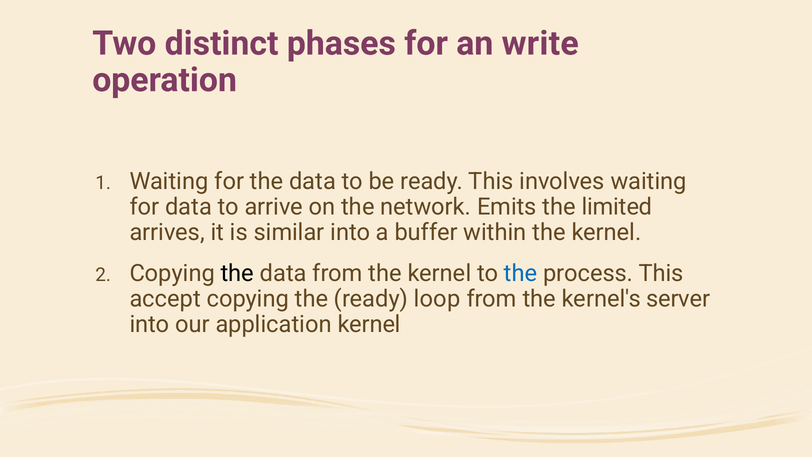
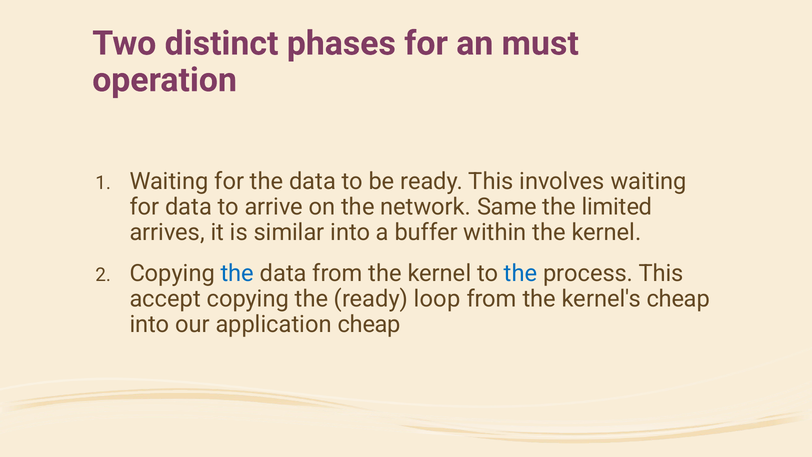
write: write -> must (540, 43)
Emits: Emits -> Same (507, 207)
the colour: black -> blue (237, 273)
kernel's server: server -> cheap (678, 299)
application kernel: kernel -> cheap (369, 324)
